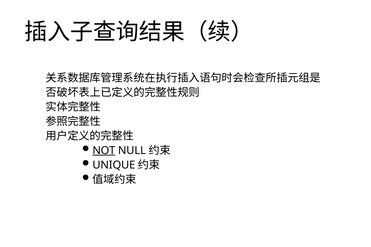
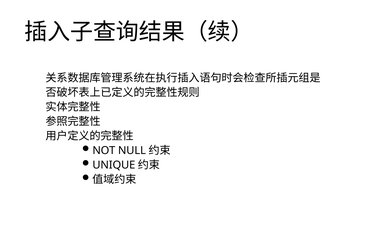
NOT underline: present -> none (104, 151)
